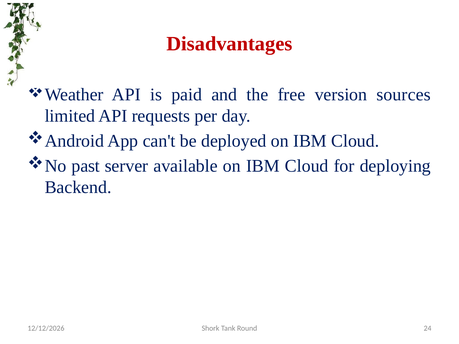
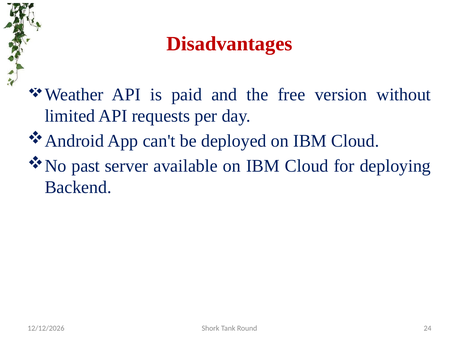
sources: sources -> without (404, 95)
